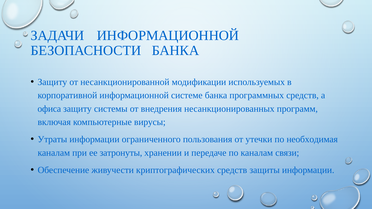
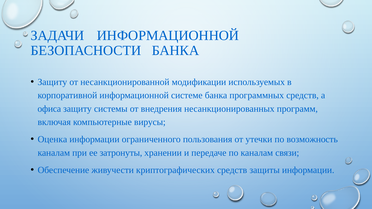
Утраты: Утраты -> Оценка (52, 140)
необходимая: необходимая -> возможность (312, 140)
